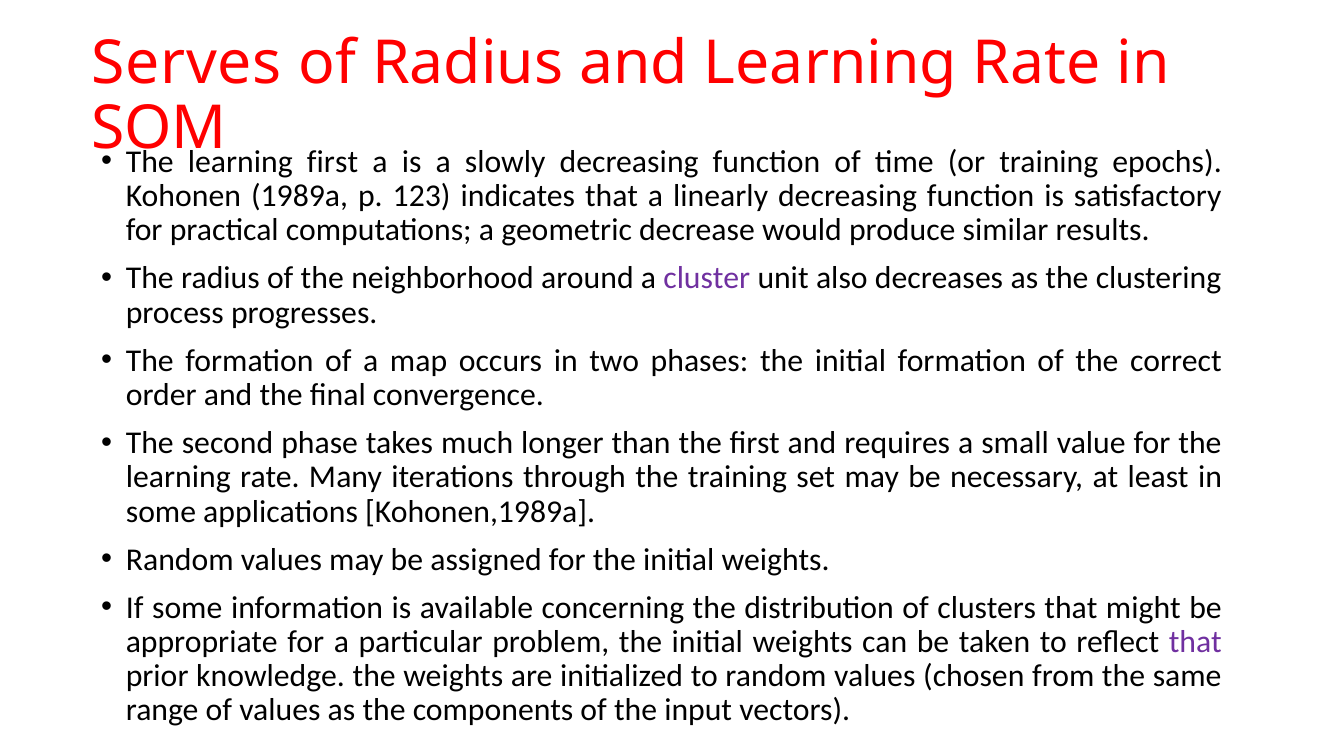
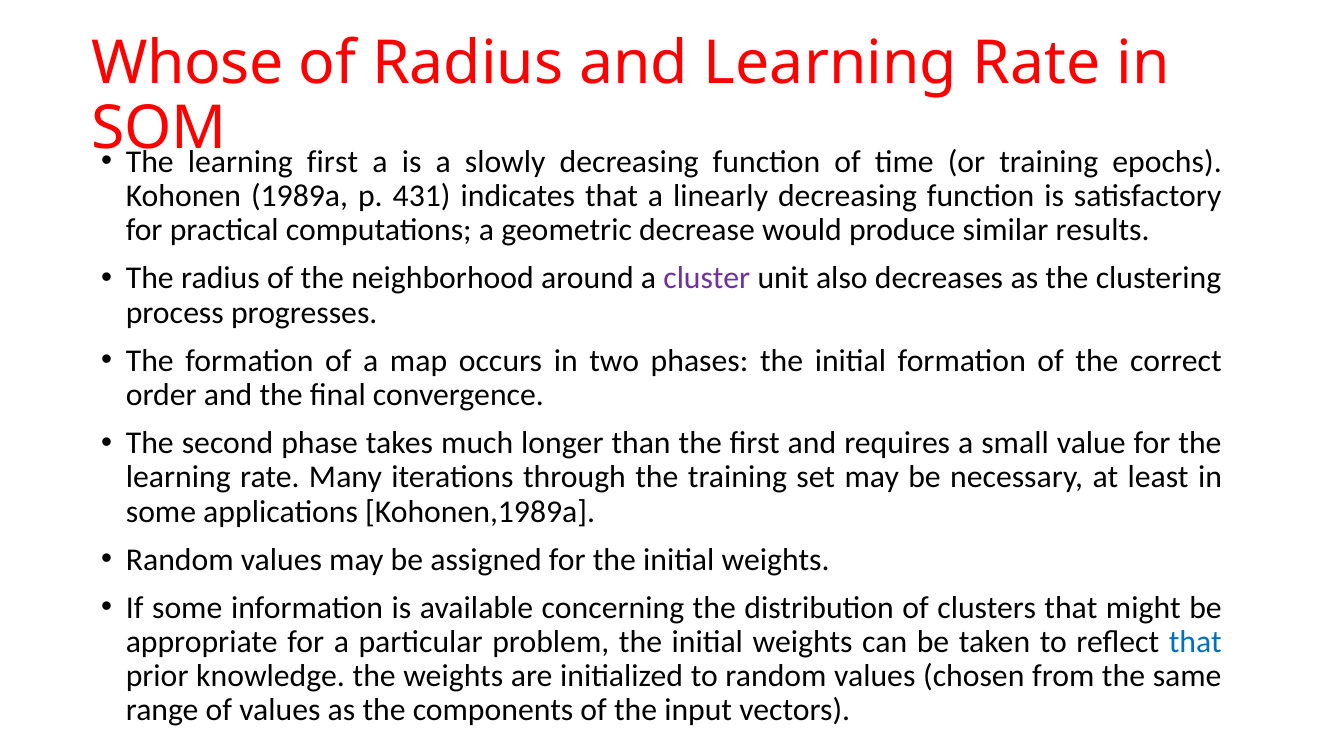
Serves: Serves -> Whose (187, 63)
123: 123 -> 431 (422, 196)
that colour: purple -> blue (1195, 642)
